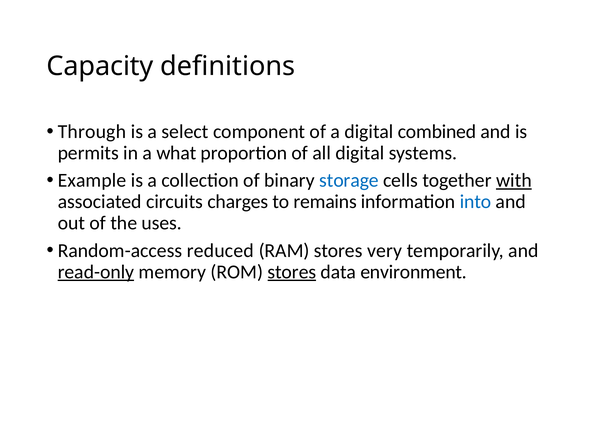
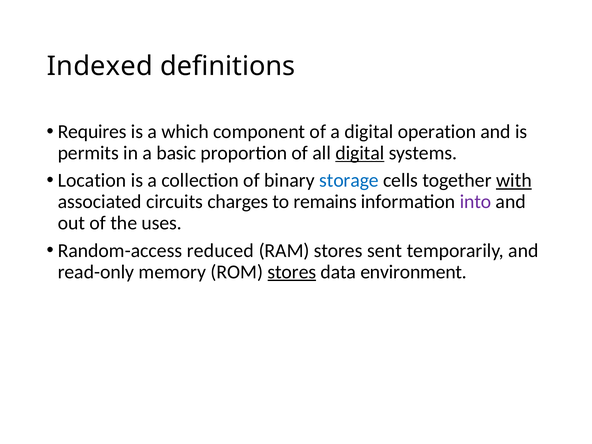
Capacity: Capacity -> Indexed (100, 66)
Through: Through -> Requires (92, 132)
select: select -> which (185, 132)
combined: combined -> operation (437, 132)
what: what -> basic (176, 153)
digital underline: none -> present (360, 153)
Example: Example -> Location (92, 180)
into colour: blue -> purple (475, 202)
very: very -> sent (385, 251)
read-only underline: present -> none (96, 272)
